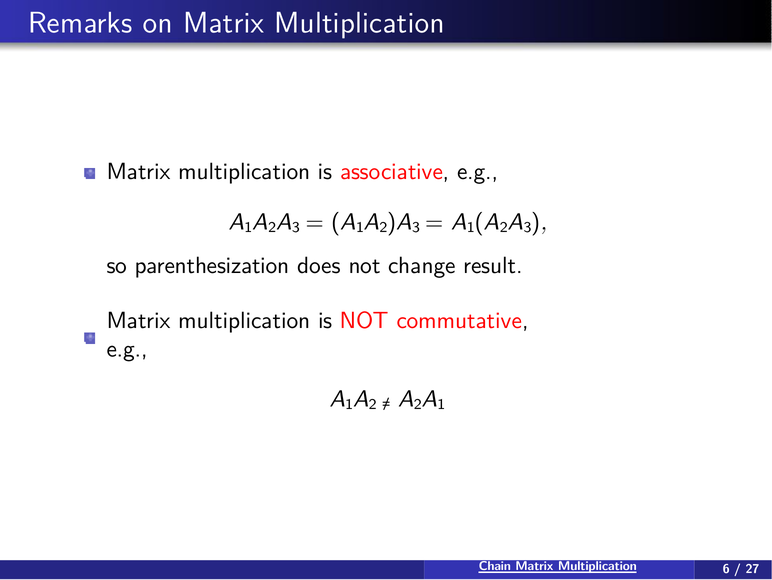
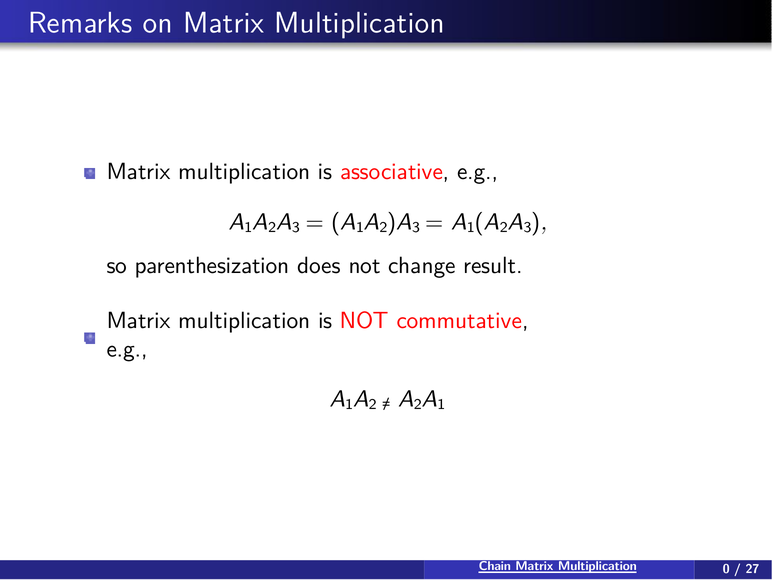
6: 6 -> 0 (726, 569)
